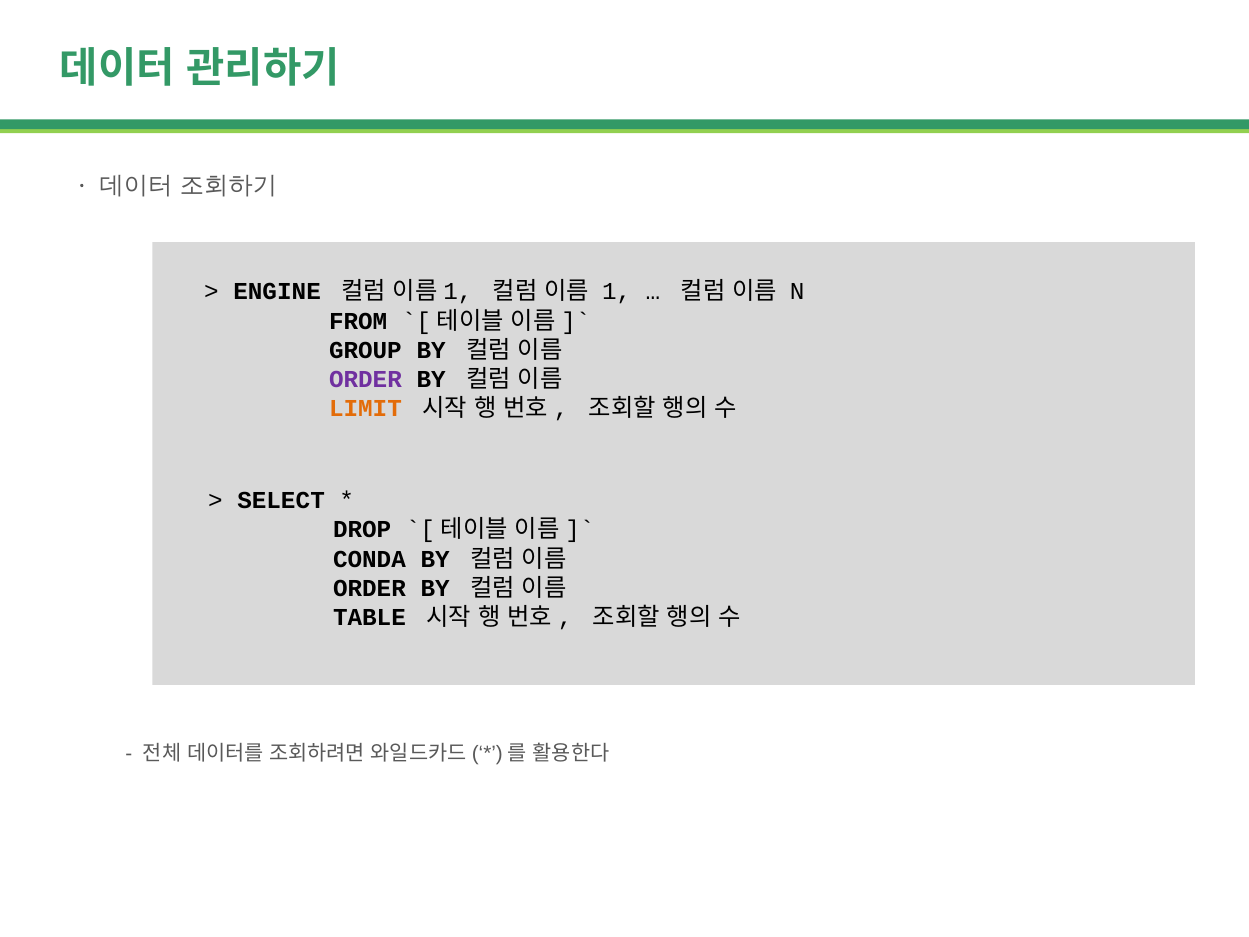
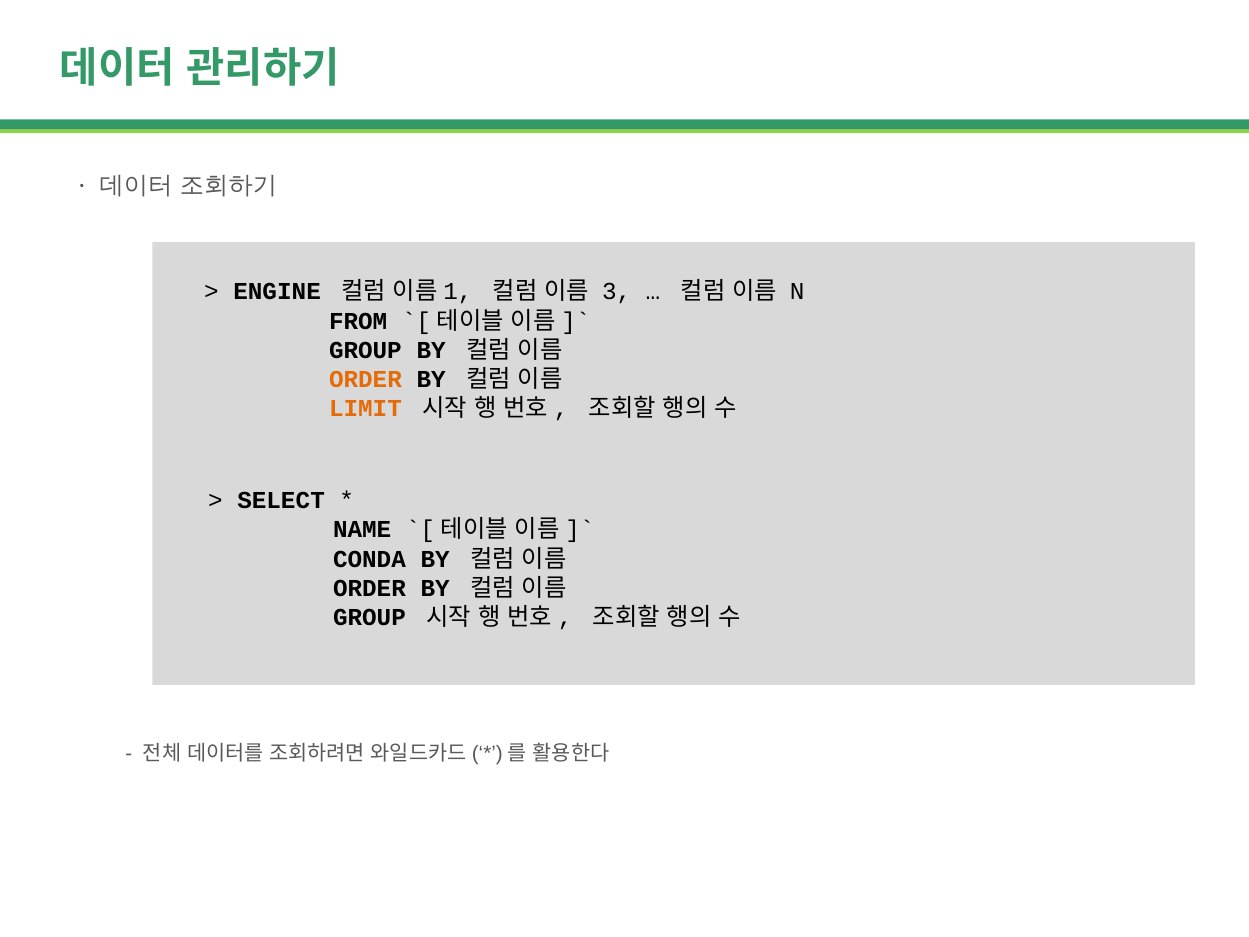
1: 1 -> 3 (617, 292)
ORDER colour: purple -> orange (365, 379)
DROP: DROP -> NAME (362, 530)
TABLE: TABLE -> GROUP (369, 617)
